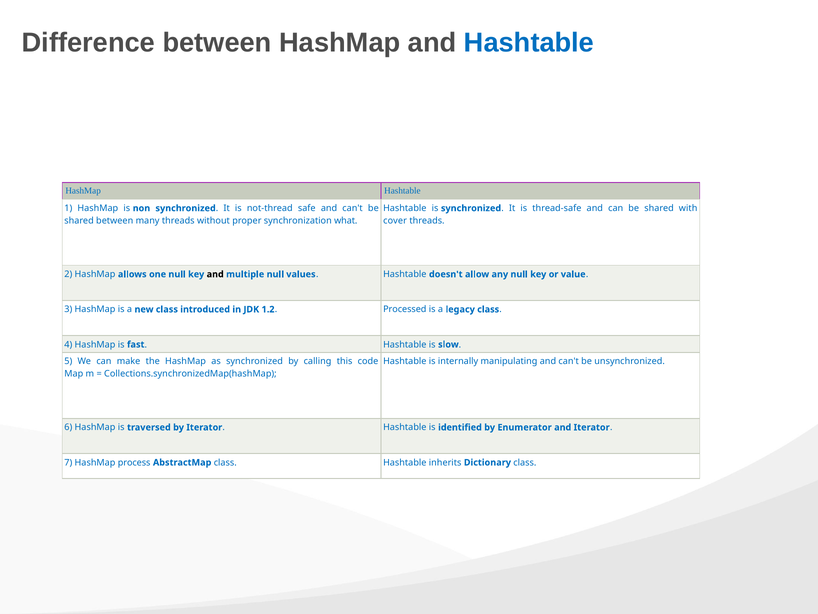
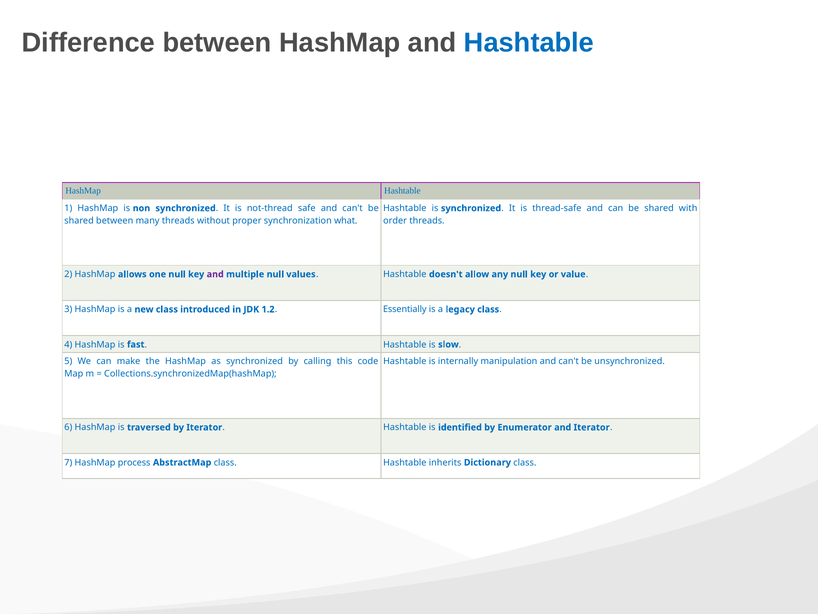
cover: cover -> order (395, 221)
and colour: black -> purple (215, 274)
Processed: Processed -> Essentially (405, 309)
manipulating: manipulating -> manipulation (509, 361)
